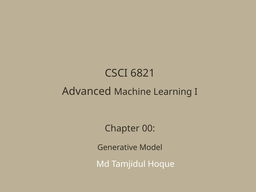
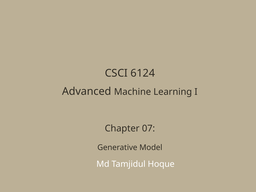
6821: 6821 -> 6124 (143, 73)
00: 00 -> 07 (148, 129)
